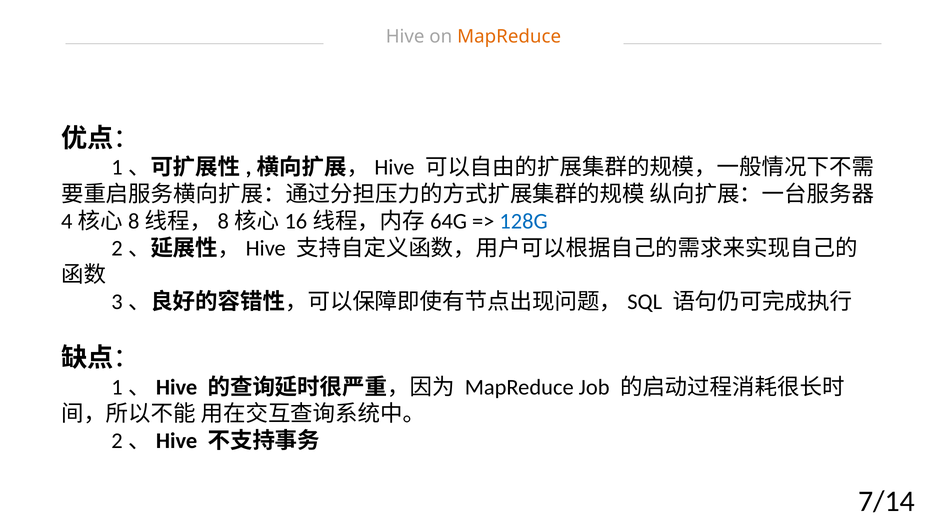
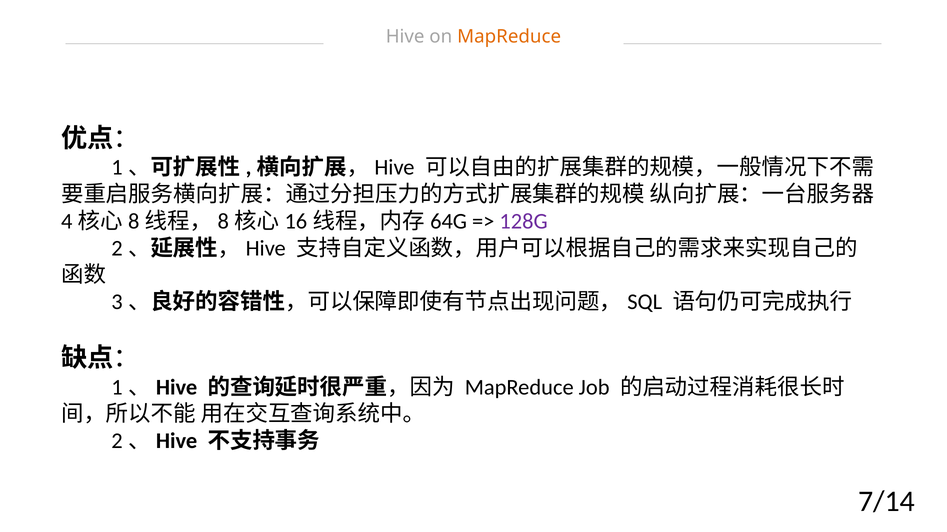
128G colour: blue -> purple (524, 221)
